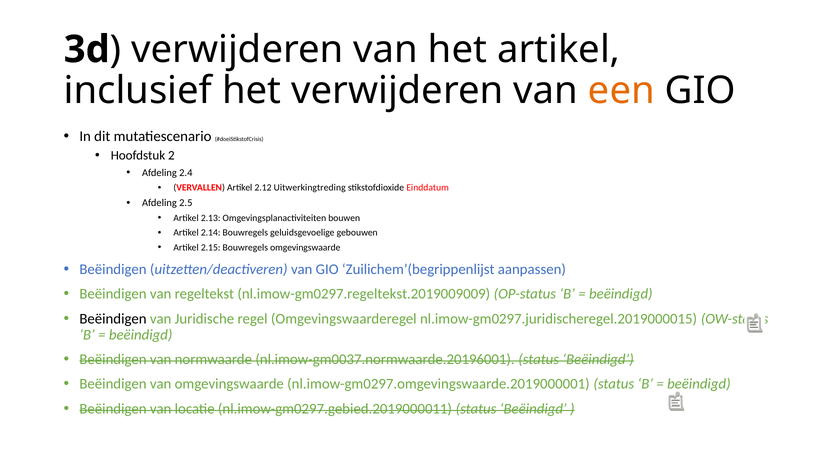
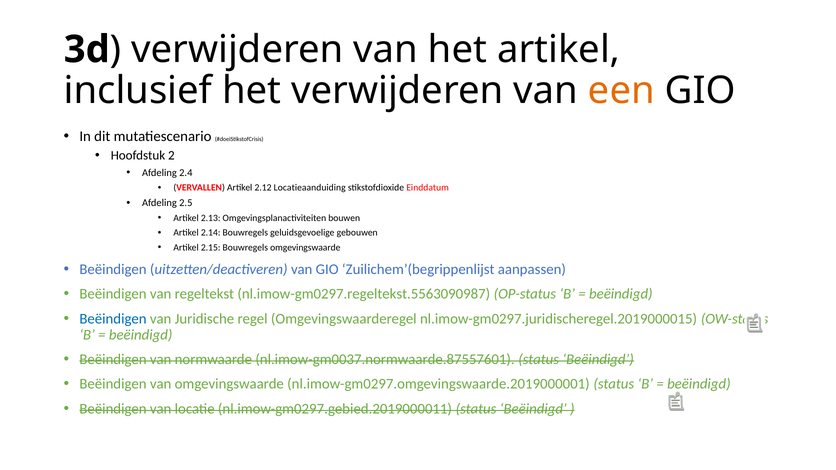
Uitwerkingtreding: Uitwerkingtreding -> Locatieaanduiding (310, 188)
nl.imow-gm0297.regeltekst.2019009009: nl.imow-gm0297.regeltekst.2019009009 -> nl.imow-gm0297.regeltekst.5563090987 (364, 294)
Beëindigen colour: black -> blue (113, 319)
nl.imow-gm0037.normwaarde.20196001: nl.imow-gm0037.normwaarde.20196001 -> nl.imow-gm0037.normwaarde.87557601 (385, 360)
